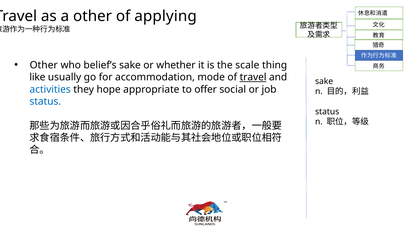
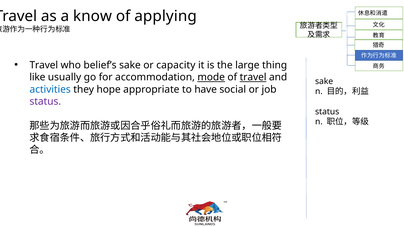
a other: other -> know (92, 16)
Other: Other -> Travel (44, 65)
whether: whether -> capacity (176, 65)
scale: scale -> large (247, 65)
mode underline: none -> present (211, 77)
offer: offer -> have (206, 90)
status colour: blue -> purple (45, 102)
